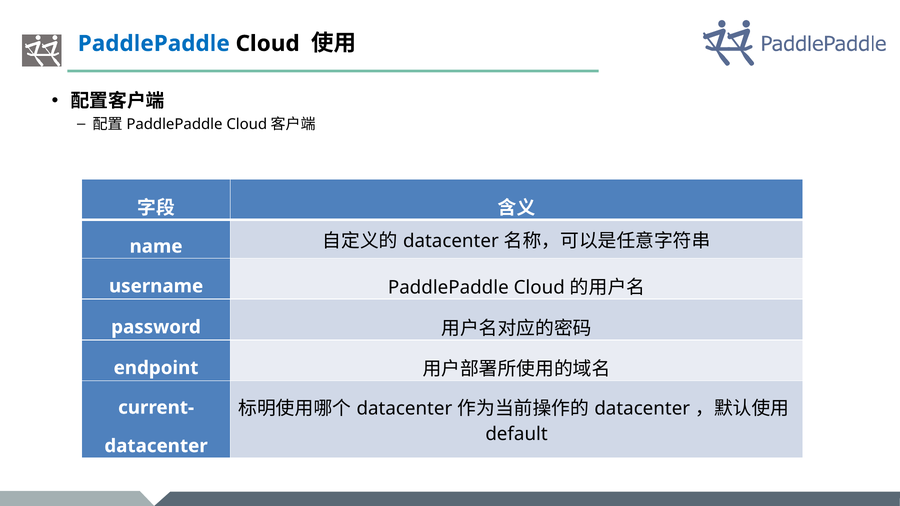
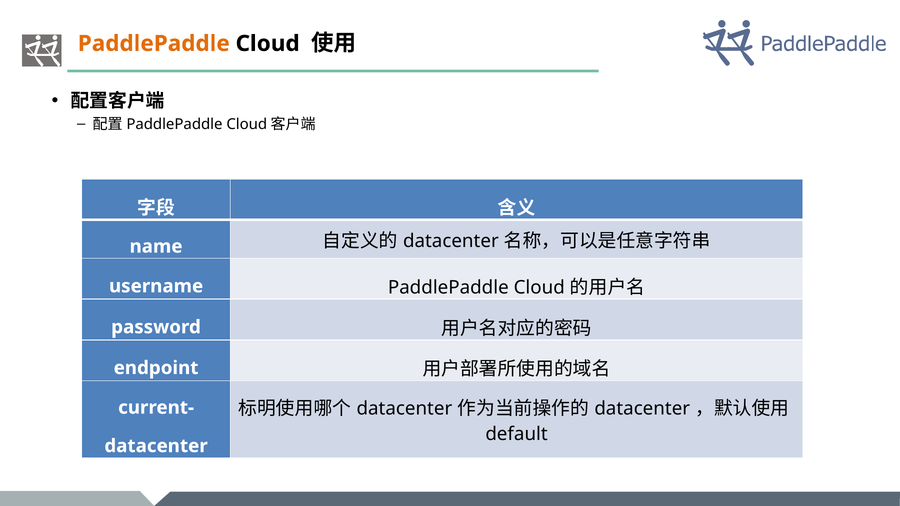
PaddlePaddle colour: blue -> orange (154, 44)
